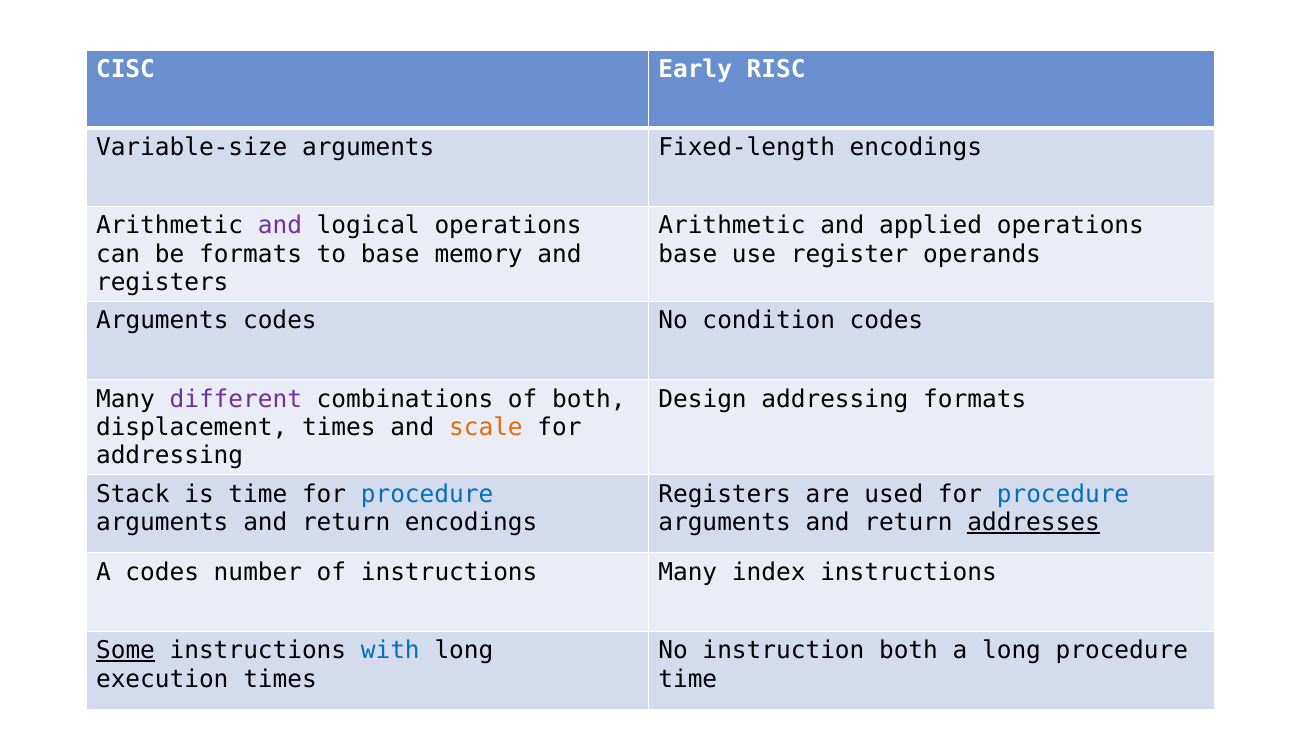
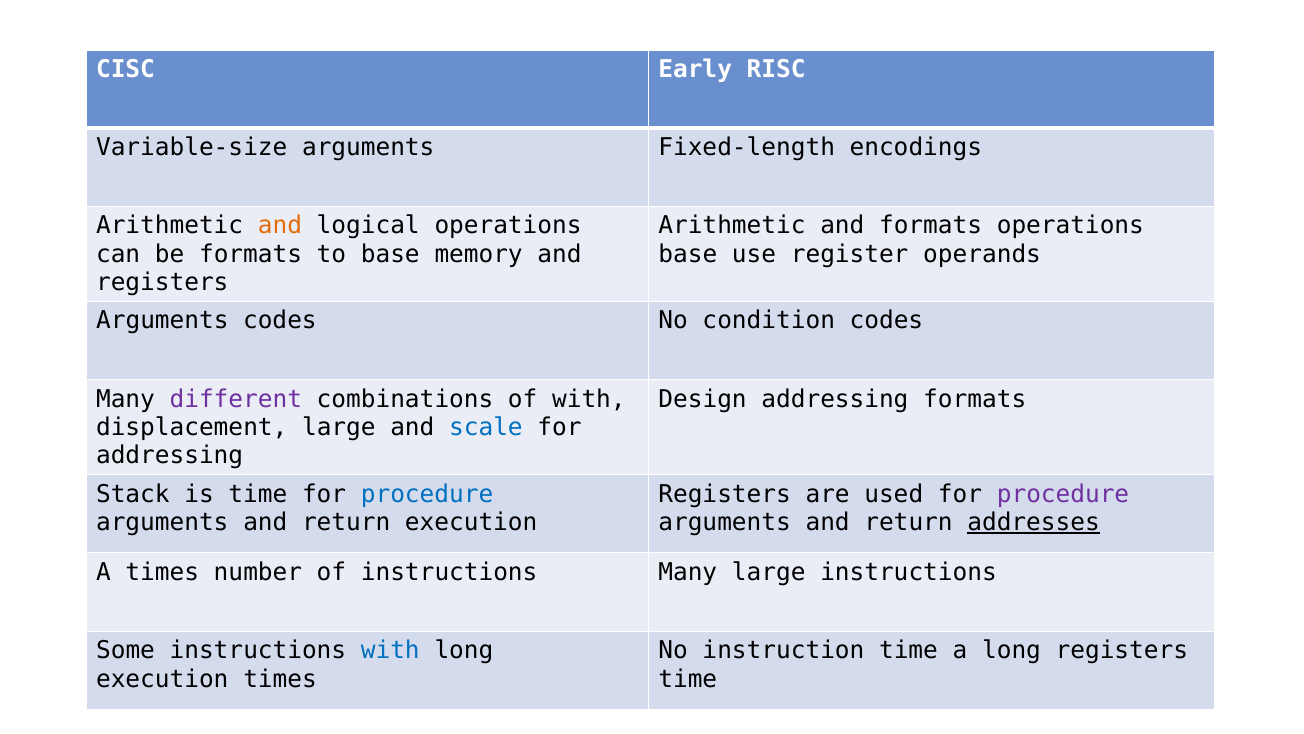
and colour: purple -> orange (280, 226)
and applied: applied -> formats (931, 226)
of both: both -> with (589, 399)
displacement times: times -> large (339, 427)
scale colour: orange -> blue (486, 427)
procedure colour: blue -> purple (1063, 494)
return encodings: encodings -> execution (471, 522)
A codes: codes -> times (162, 572)
Many index: index -> large (769, 572)
Some underline: present -> none (126, 650)
instruction both: both -> time (909, 650)
long procedure: procedure -> registers (1122, 650)
